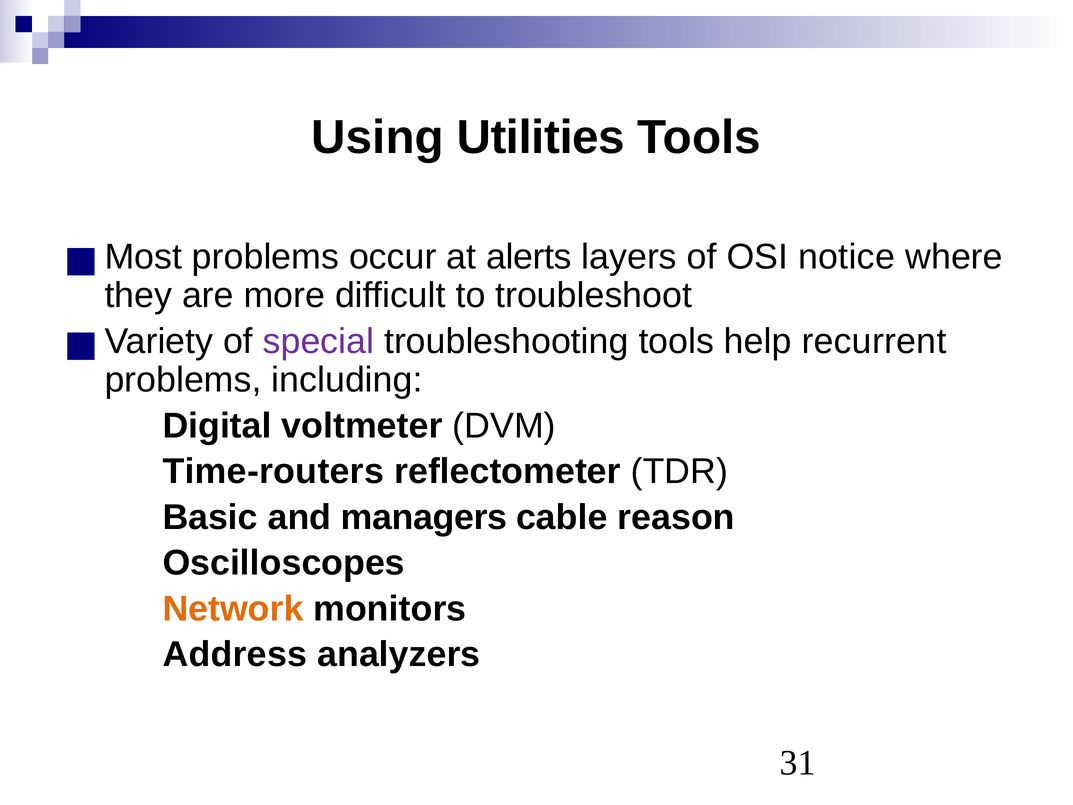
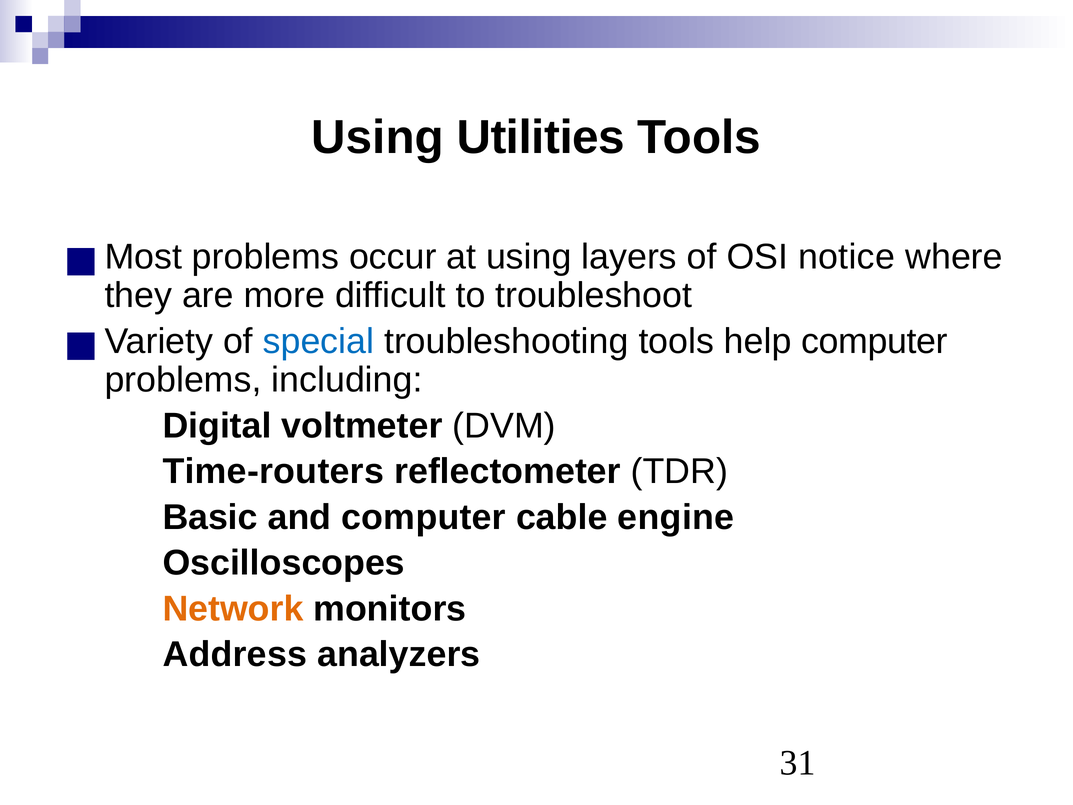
at alerts: alerts -> using (529, 257)
special colour: purple -> blue (318, 341)
help recurrent: recurrent -> computer (874, 341)
and managers: managers -> computer (424, 517)
reason: reason -> engine (676, 517)
